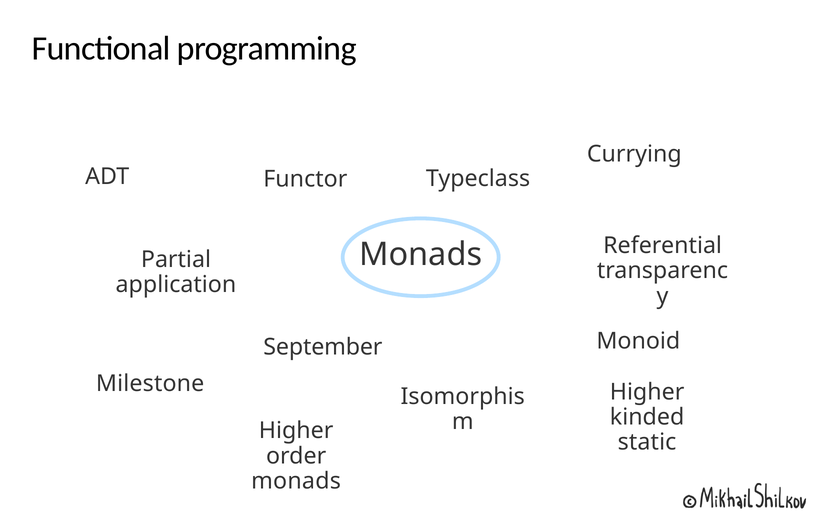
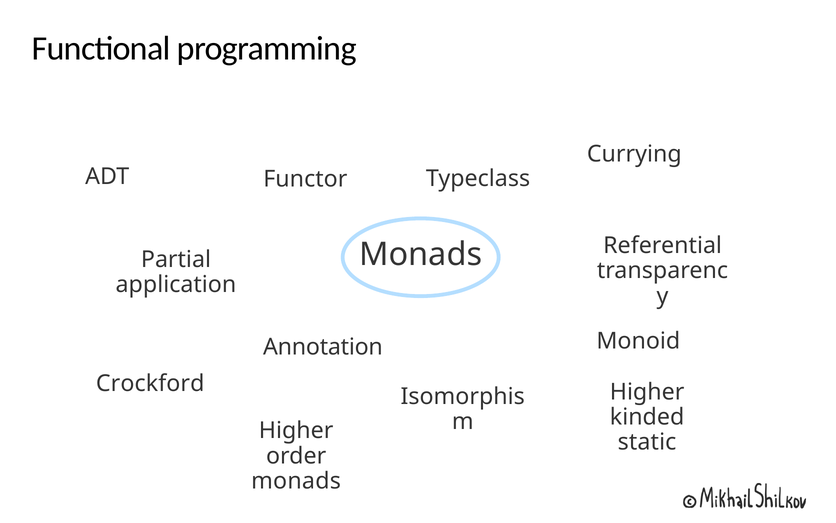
September: September -> Annotation (323, 347)
Milestone: Milestone -> Crockford (150, 383)
